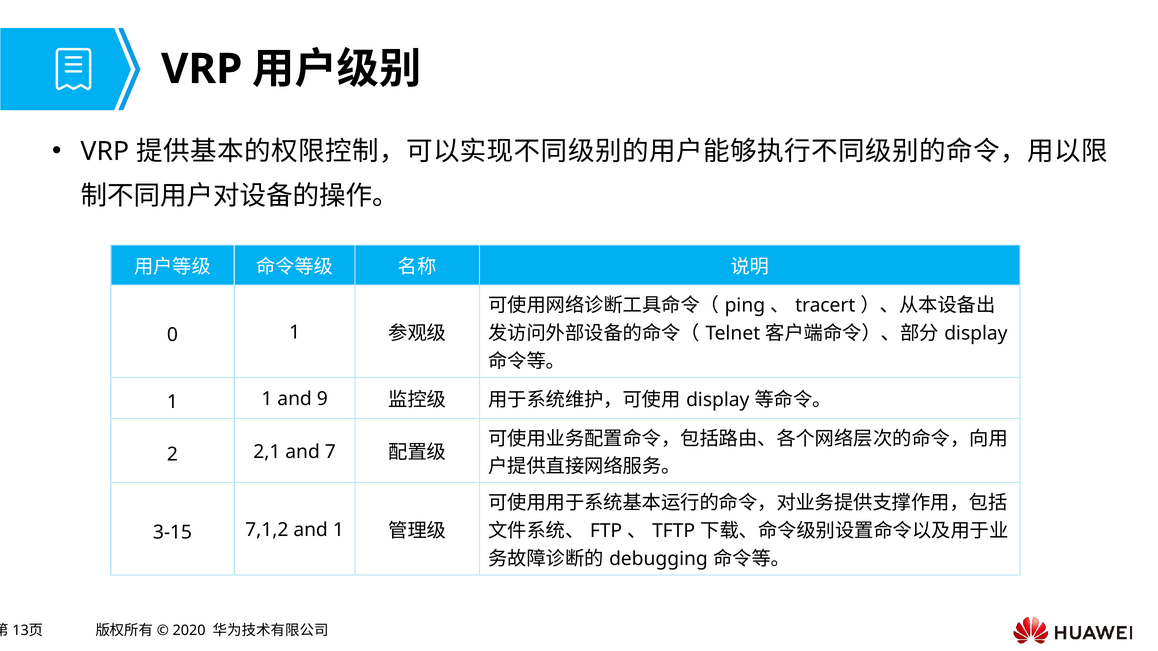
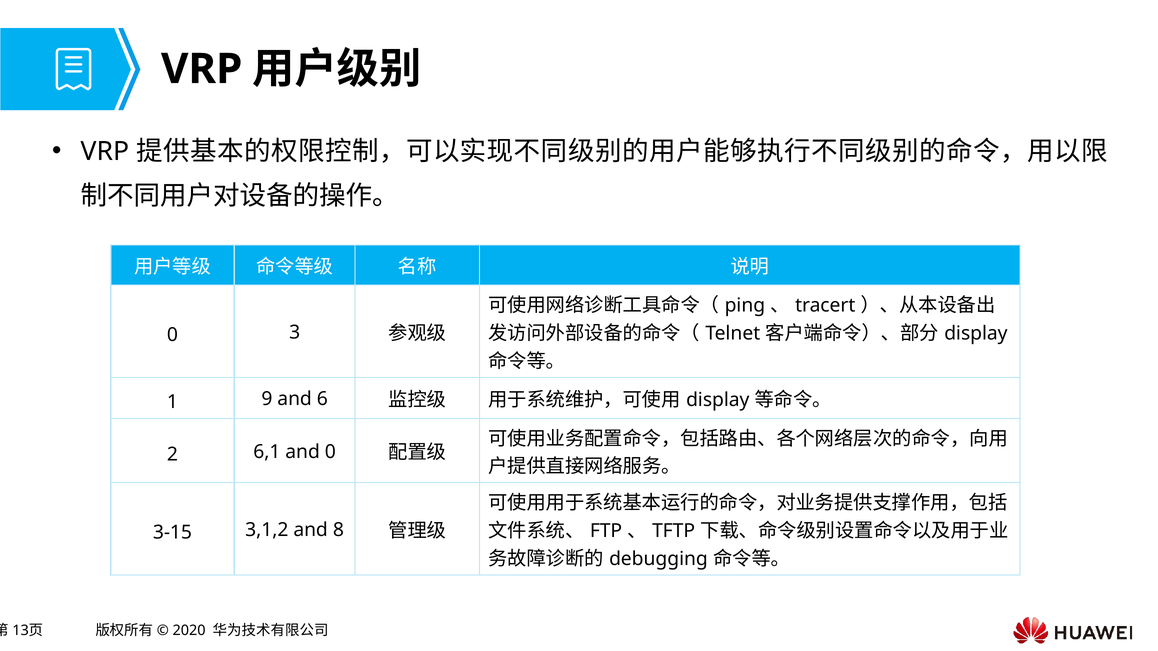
0 1: 1 -> 3 (295, 333)
1 1: 1 -> 9 (267, 399)
9: 9 -> 6 (322, 399)
2,1: 2,1 -> 6,1 (267, 452)
and 7: 7 -> 0 (330, 452)
7,1,2: 7,1,2 -> 3,1,2 (267, 530)
and 1: 1 -> 8 (338, 530)
